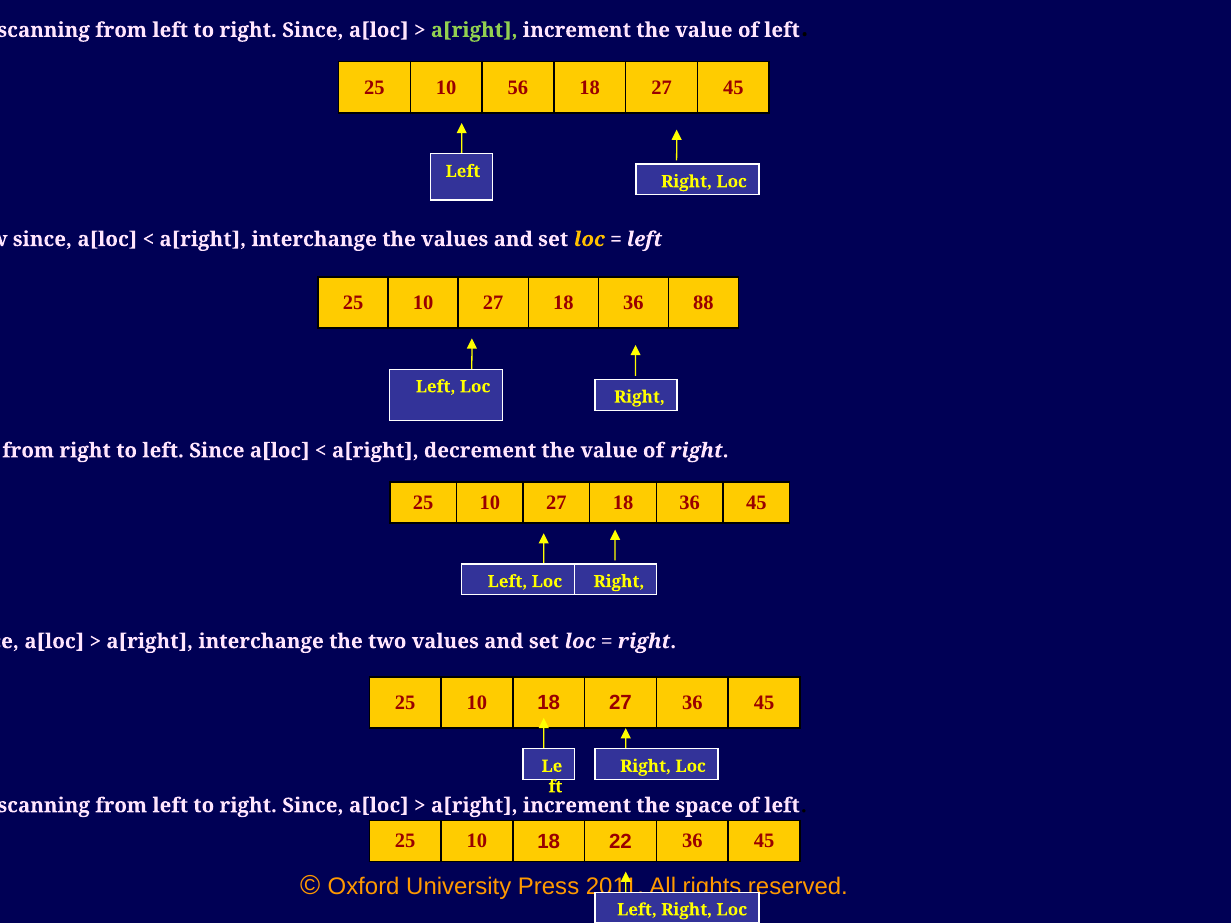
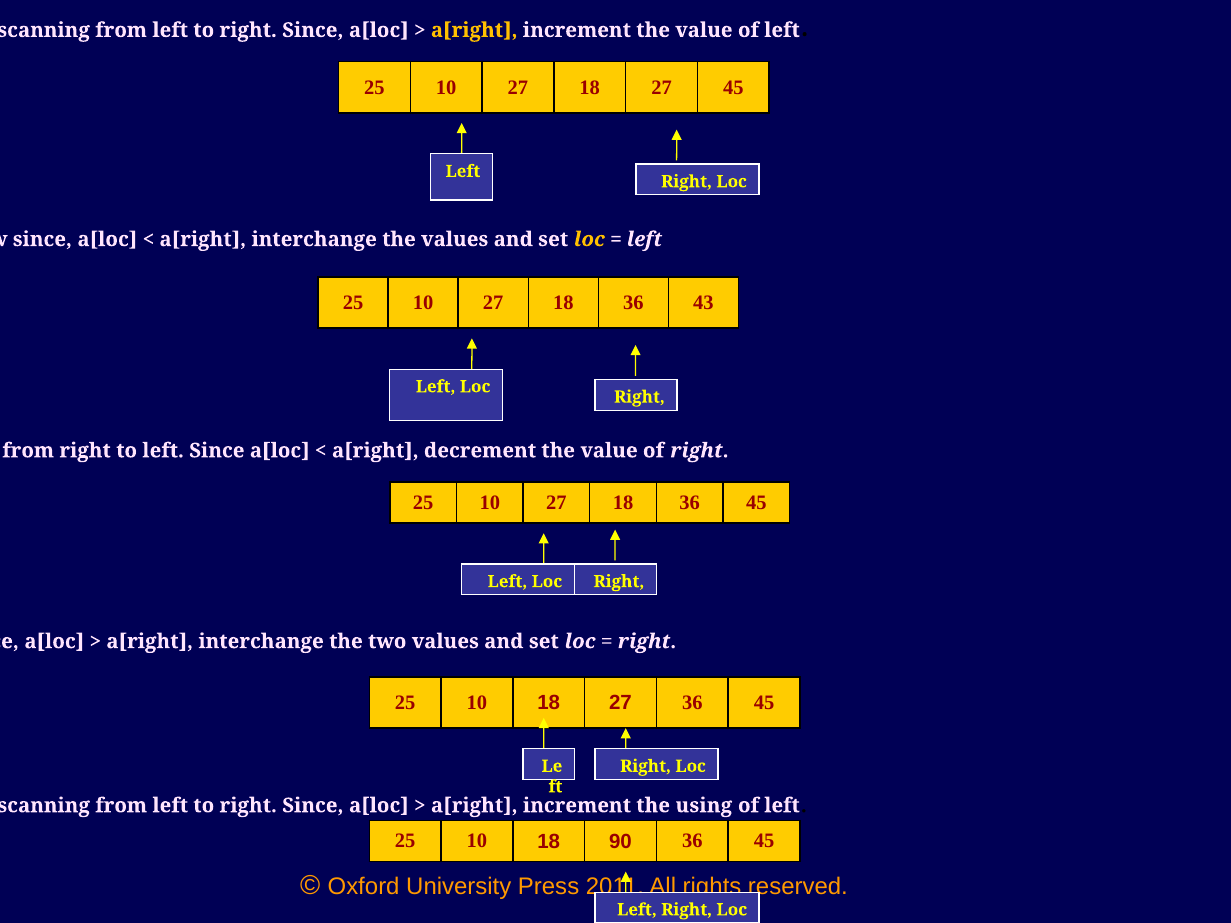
a[right colour: light green -> yellow (474, 30)
56: 56 -> 27 (518, 87)
88: 88 -> 43 (703, 303)
space: space -> using (704, 806)
22: 22 -> 90 (621, 842)
